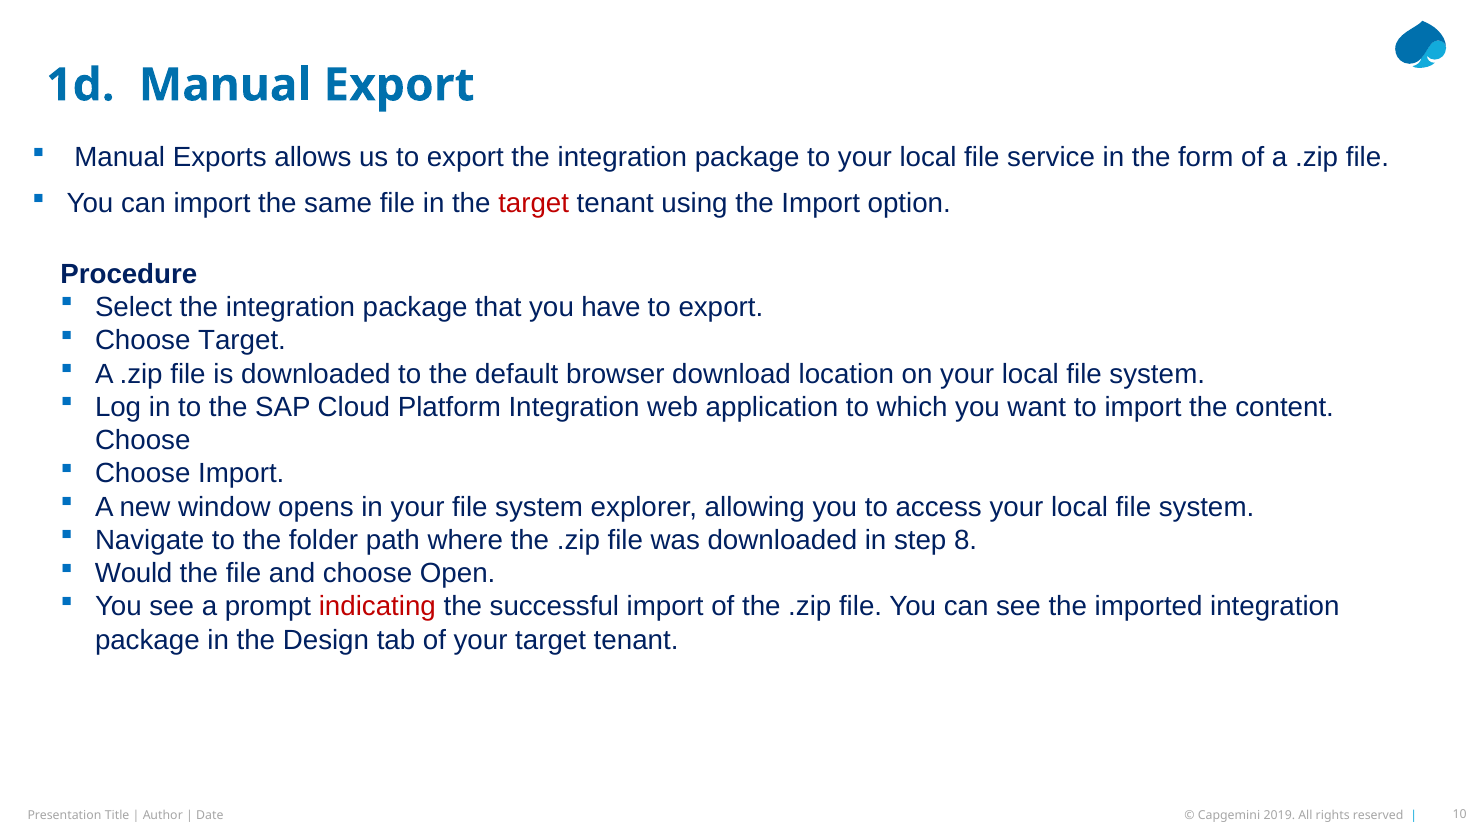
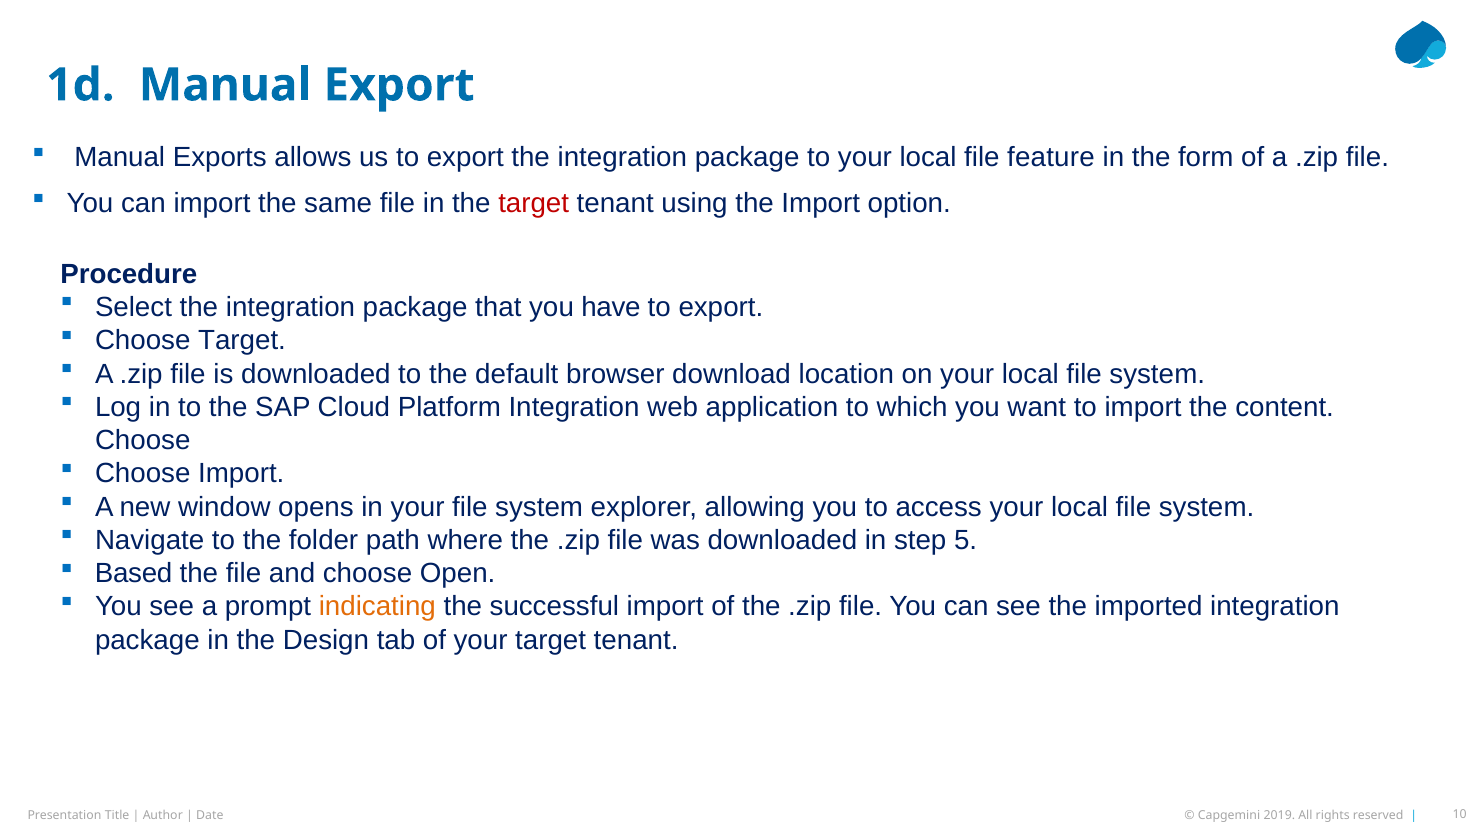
service: service -> feature (1051, 158)
8: 8 -> 5 (966, 540)
Would: Would -> Based (134, 574)
indicating colour: red -> orange (377, 607)
